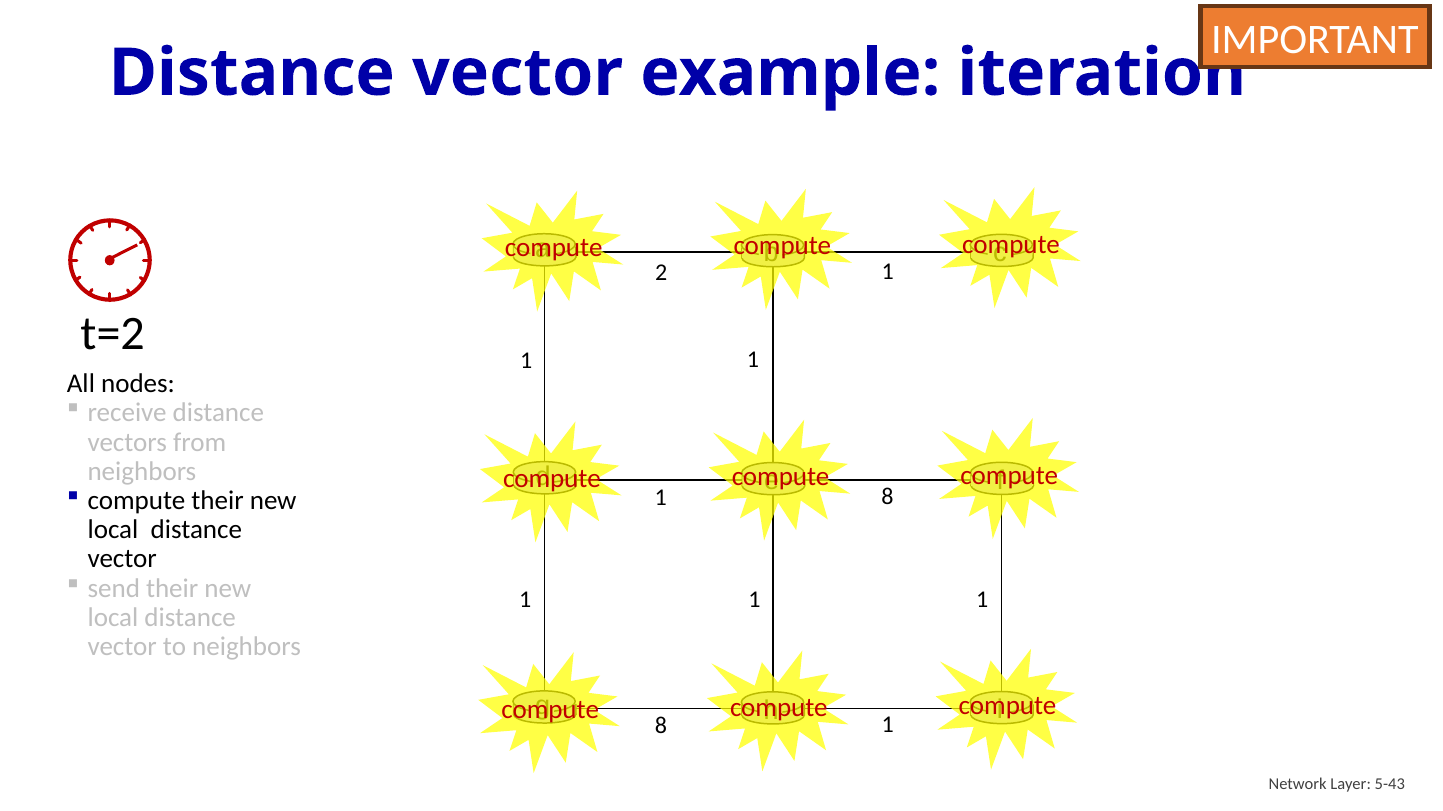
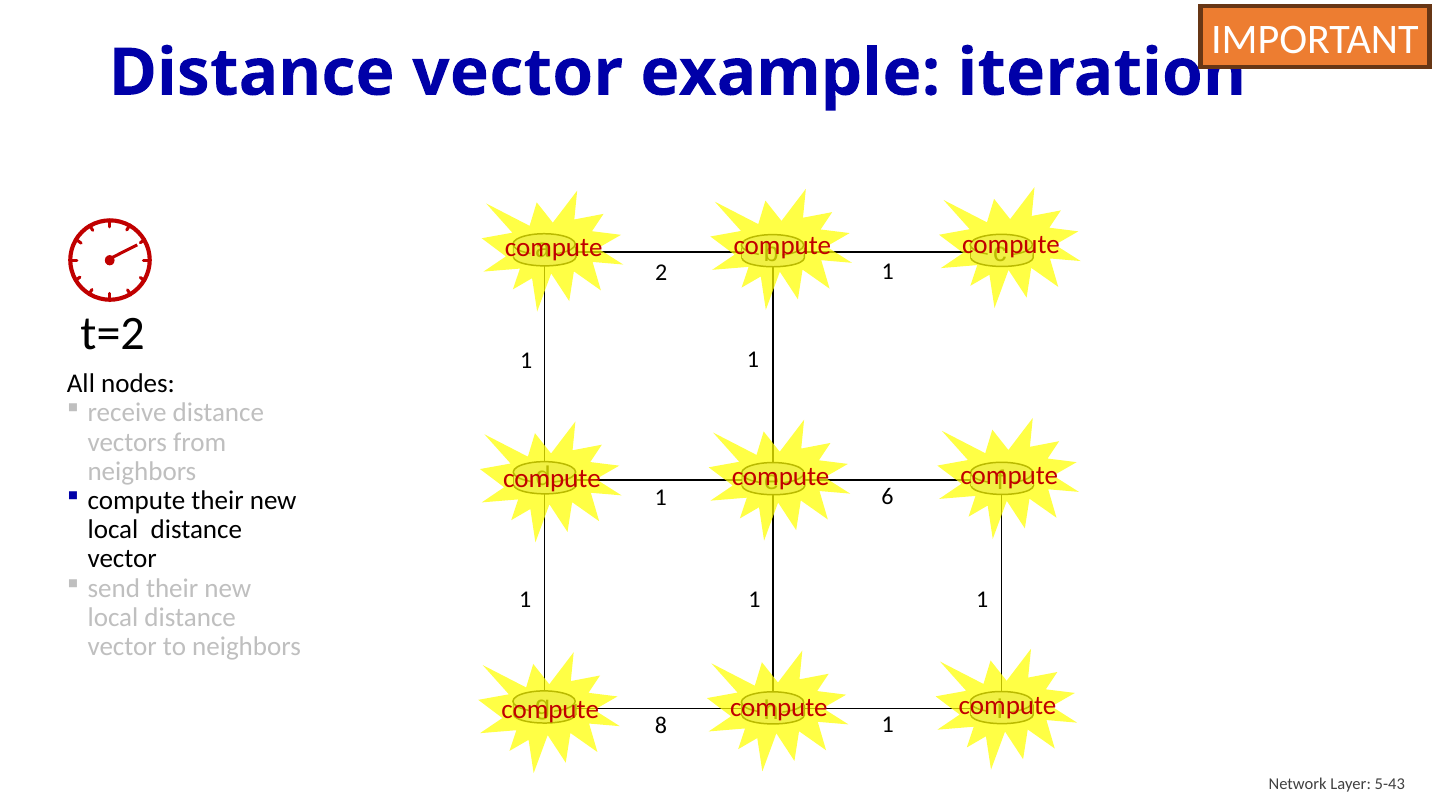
1 8: 8 -> 6 (887, 497)
